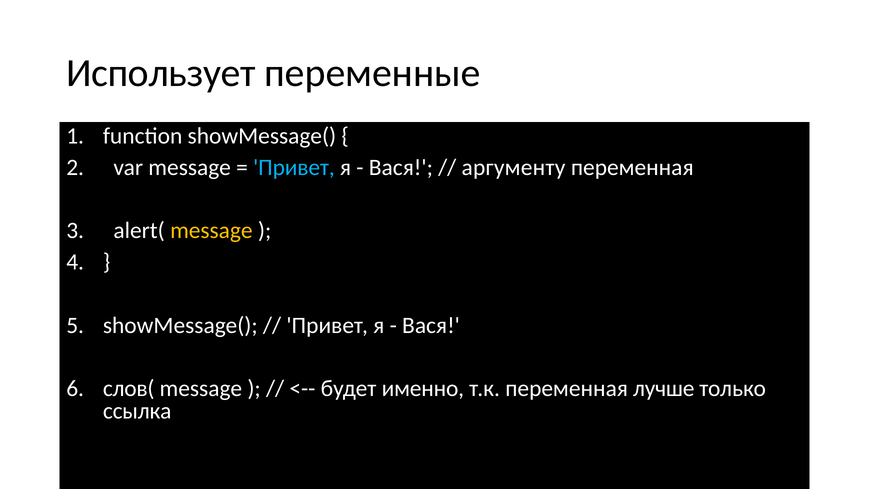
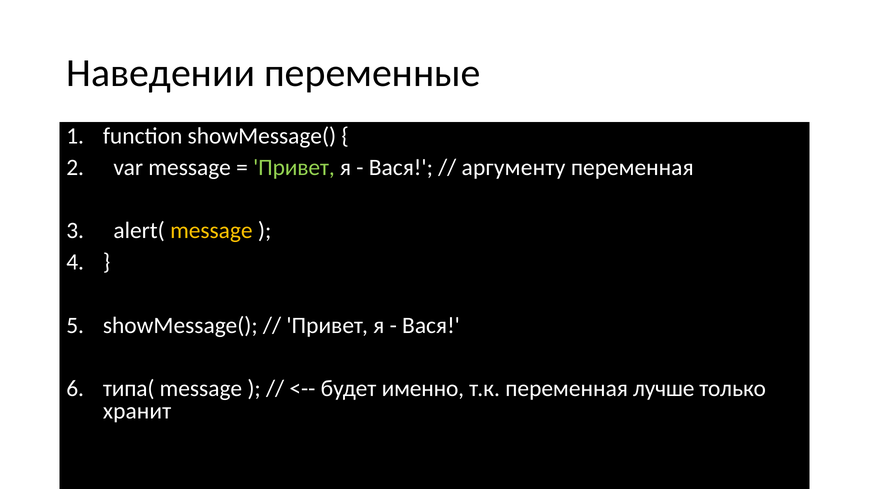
Использует: Использует -> Наведении (161, 73)
Привет colour: light blue -> light green (294, 167)
слов(: слов( -> типа( (129, 388)
ссылка: ссылка -> хранит (137, 411)
